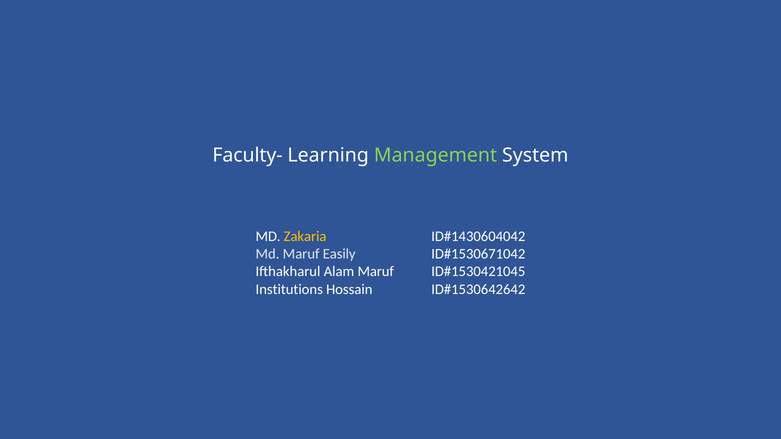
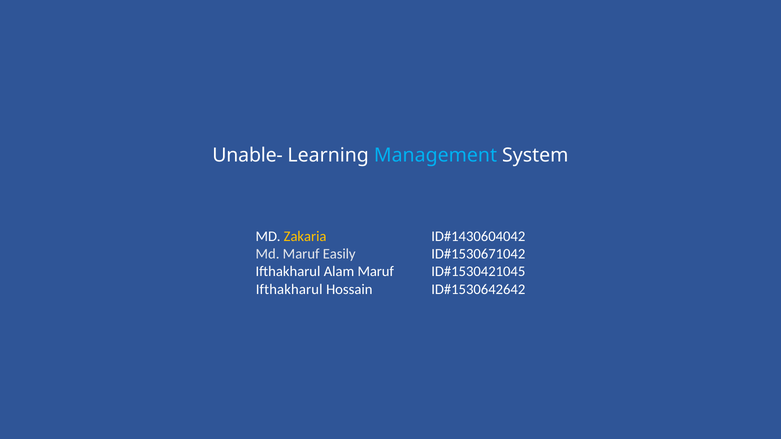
Faculty-: Faculty- -> Unable- (248, 155)
Management colour: light green -> light blue (436, 155)
Institutions: Institutions -> Ifthakharul (289, 289)
